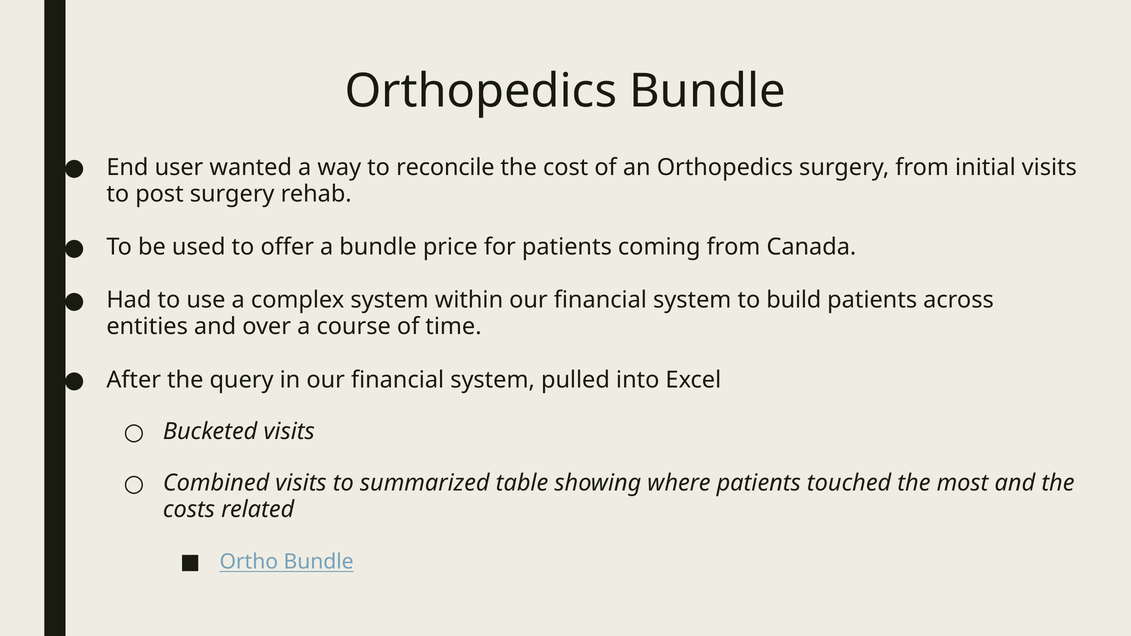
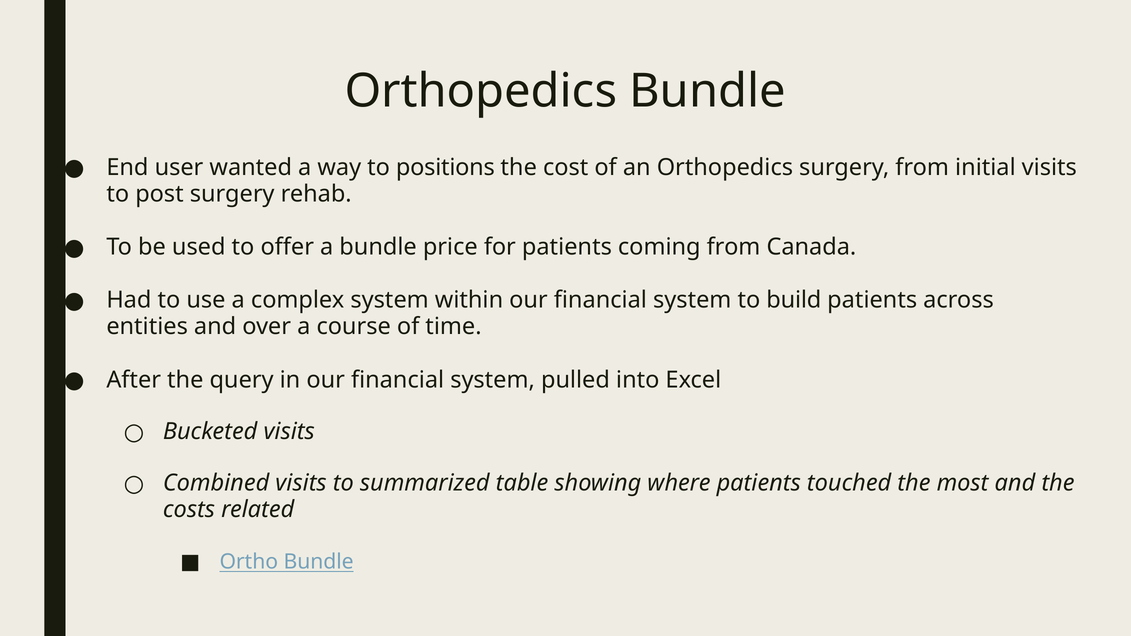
reconcile: reconcile -> positions (445, 167)
